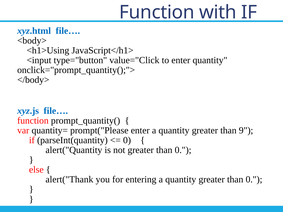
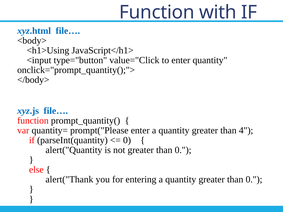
9: 9 -> 4 (246, 131)
